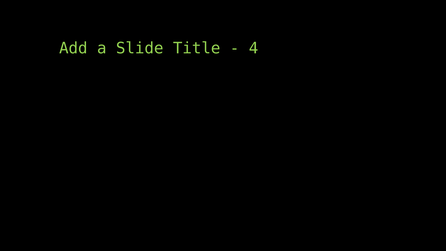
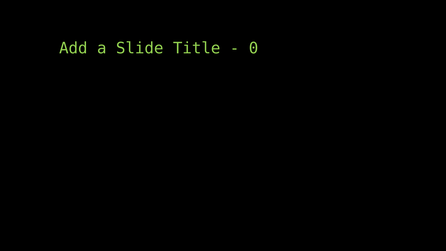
4: 4 -> 0 (254, 48)
